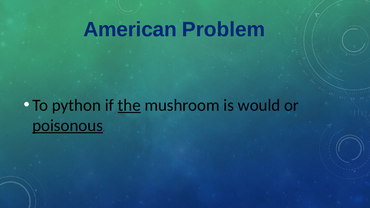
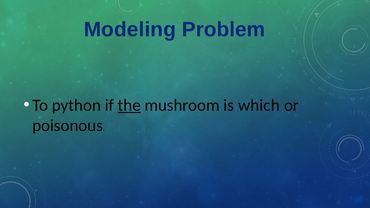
American: American -> Modeling (130, 30)
would: would -> which (259, 105)
poisonous underline: present -> none (68, 126)
